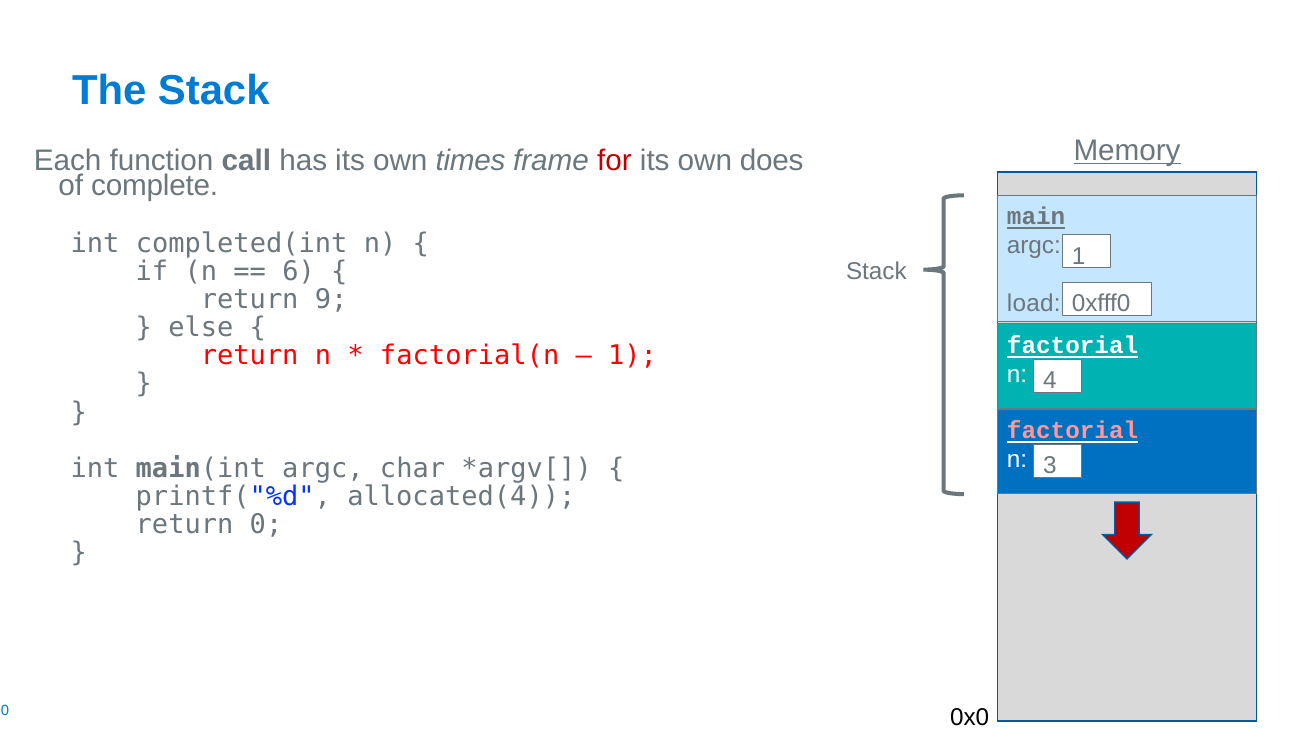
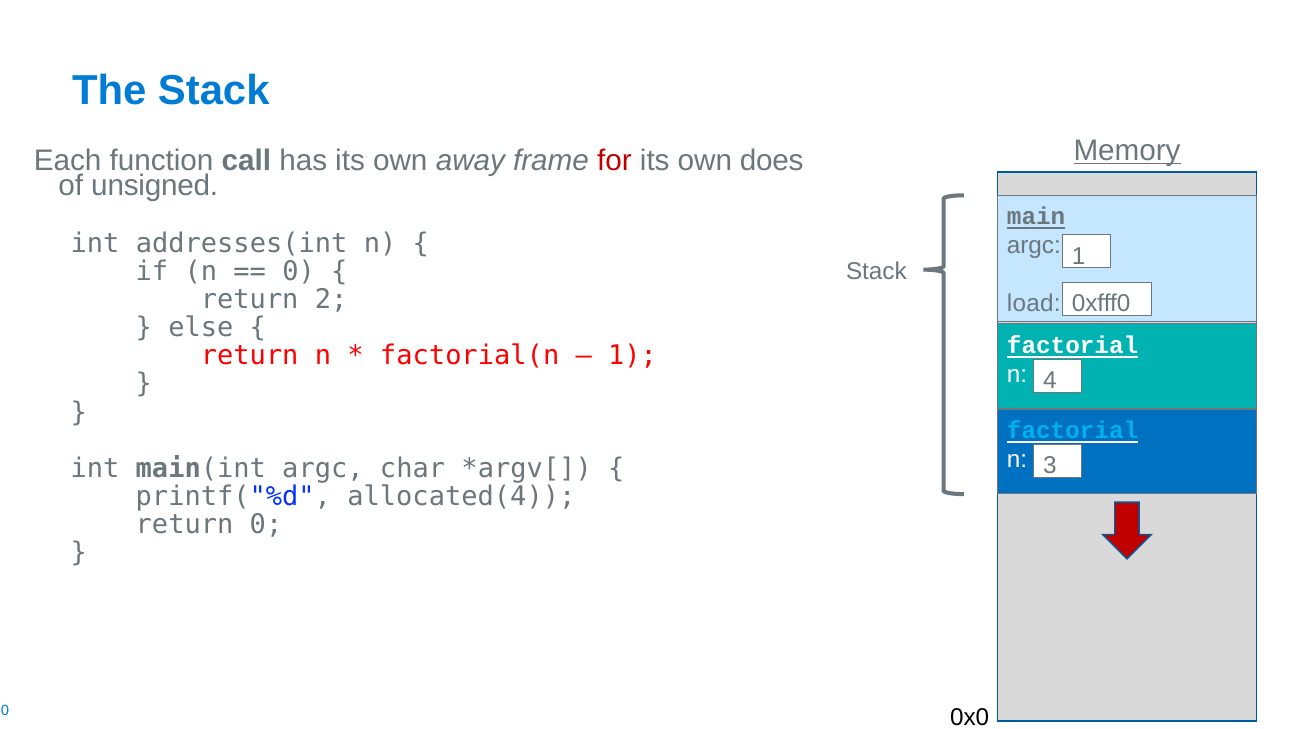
times: times -> away (470, 161)
complete: complete -> unsigned (155, 186)
completed(int: completed(int -> addresses(int (242, 244)
6: 6 -> 0 (299, 272)
9: 9 -> 2 (331, 300)
factorial colour: pink -> light blue (1073, 430)
